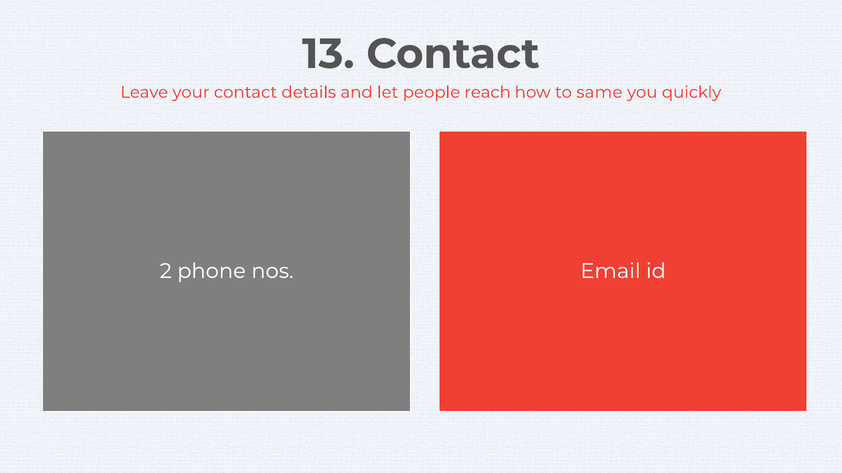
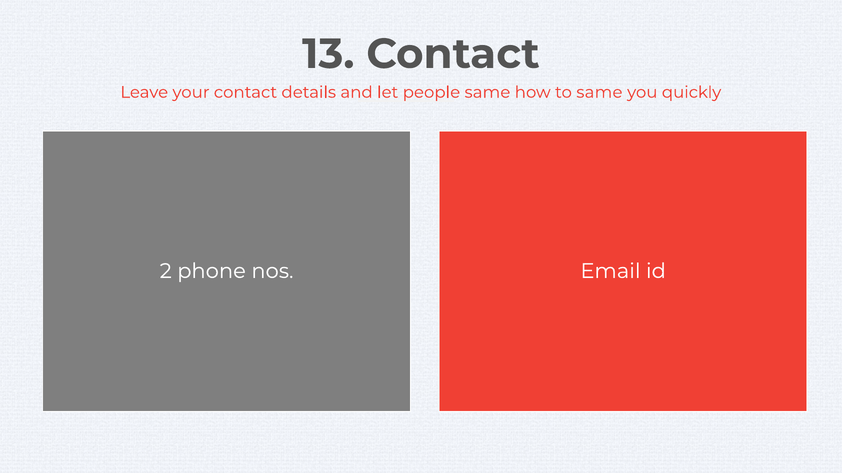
people reach: reach -> same (487, 92)
